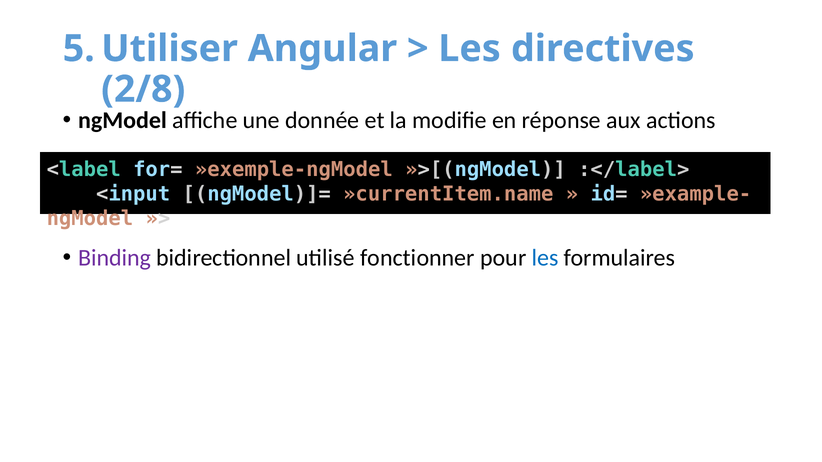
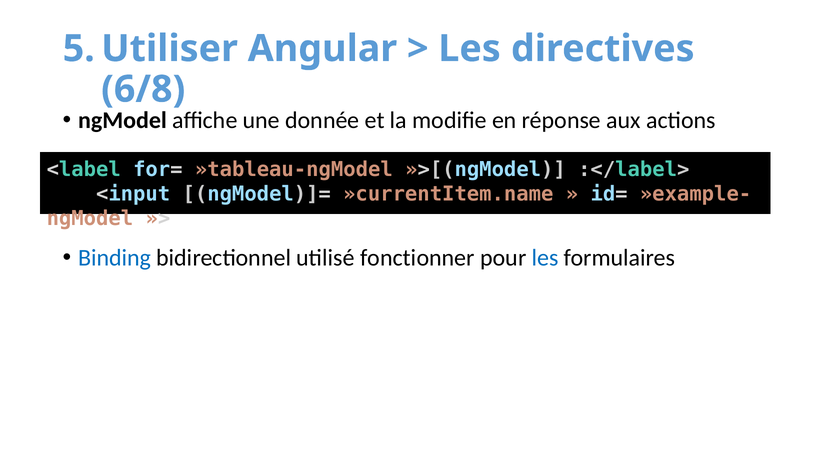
2/8: 2/8 -> 6/8 (143, 89)
»exemple-ngModel: »exemple-ngModel -> »tableau-ngModel (294, 169)
Binding colour: purple -> blue (115, 258)
